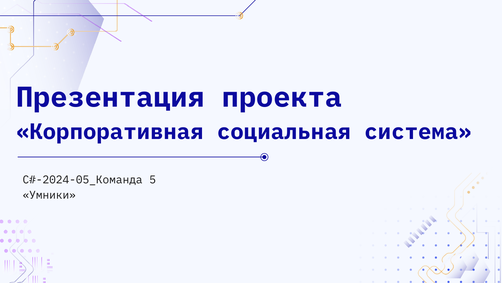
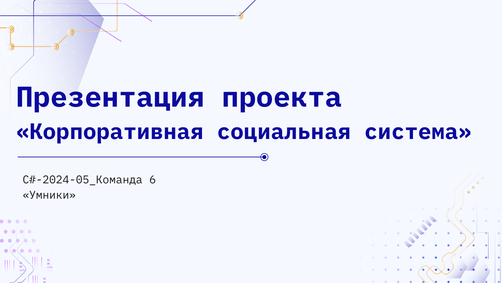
5: 5 -> 6 (153, 179)
